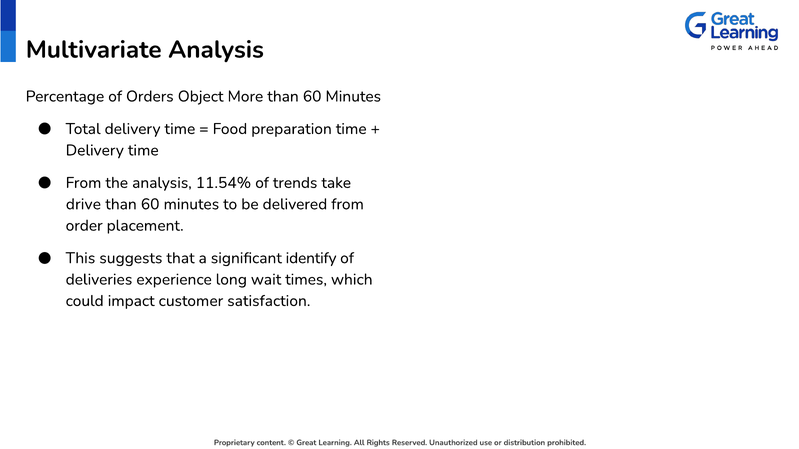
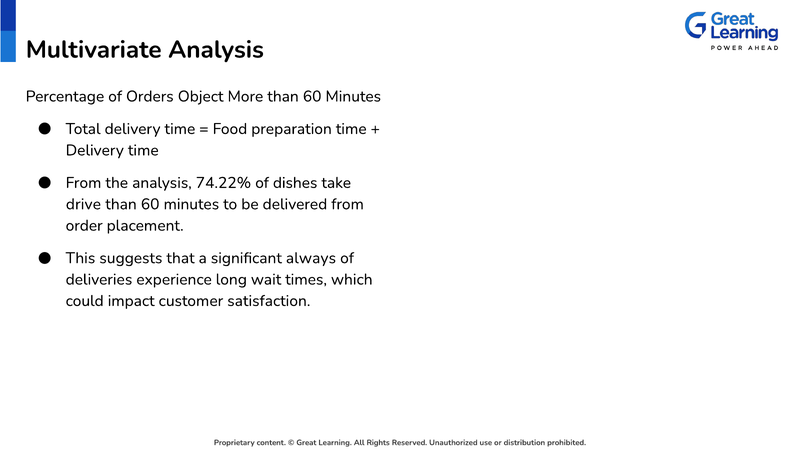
11.54%: 11.54% -> 74.22% (223, 183)
trends: trends -> dishes (295, 183)
identify: identify -> always (311, 258)
